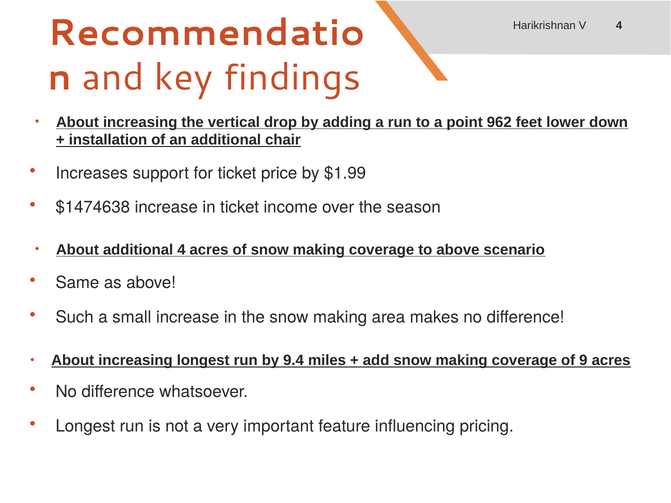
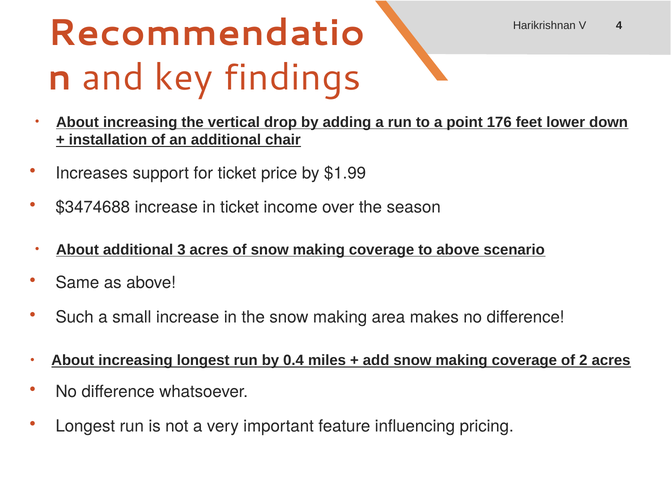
962: 962 -> 176 (499, 122)
$1474638: $1474638 -> $3474688 (93, 208)
additional 4: 4 -> 3 (181, 250)
9.4: 9.4 -> 0.4 (294, 361)
9: 9 -> 2 (583, 361)
